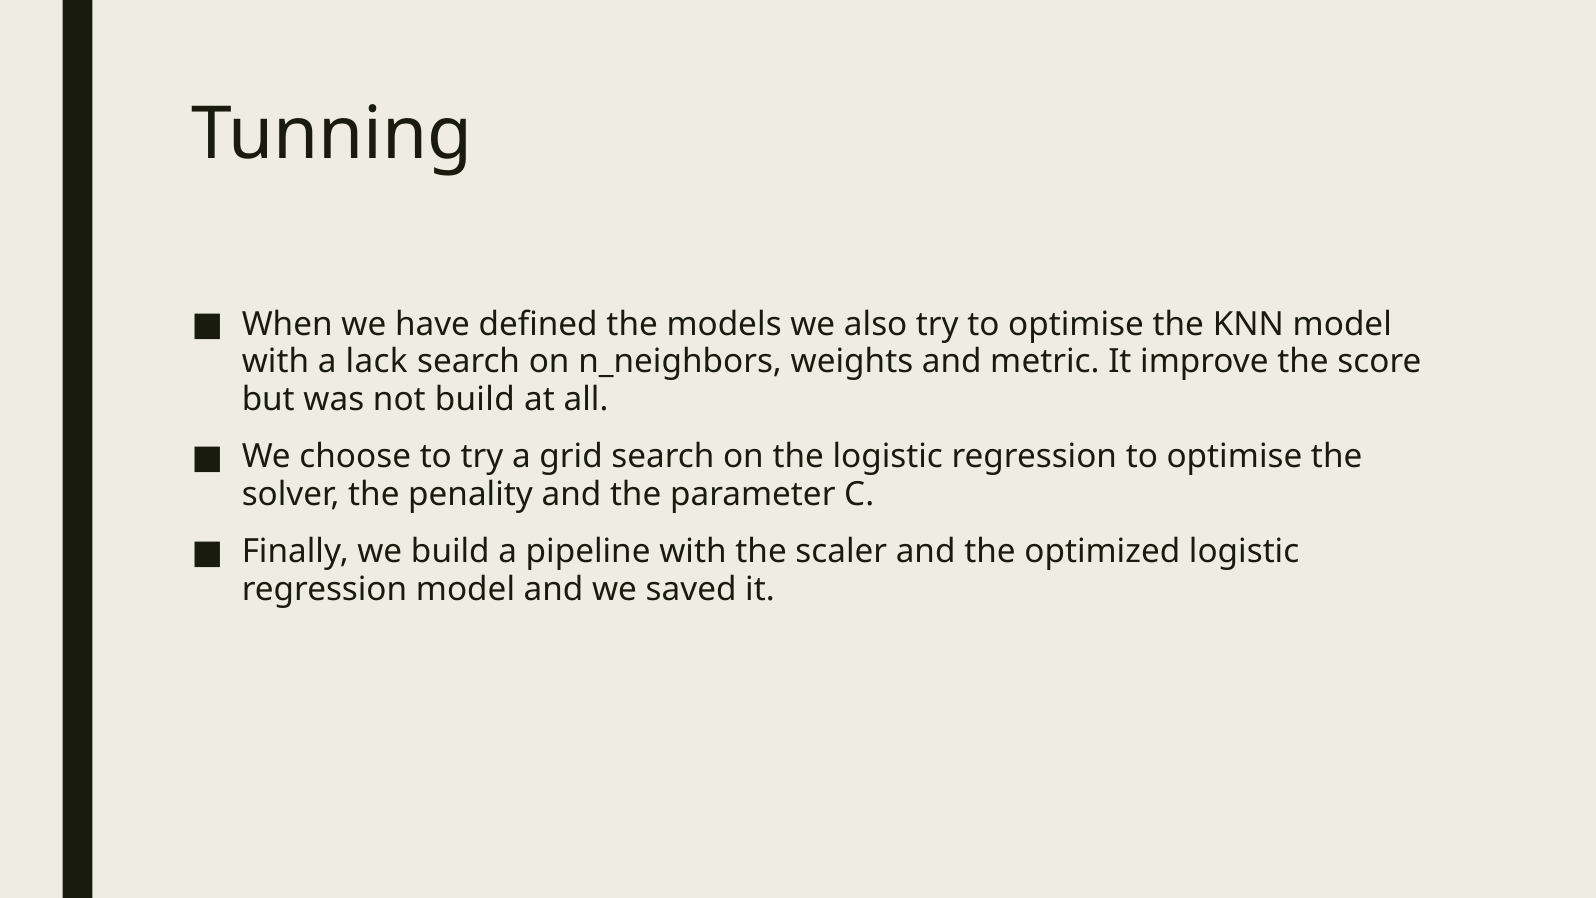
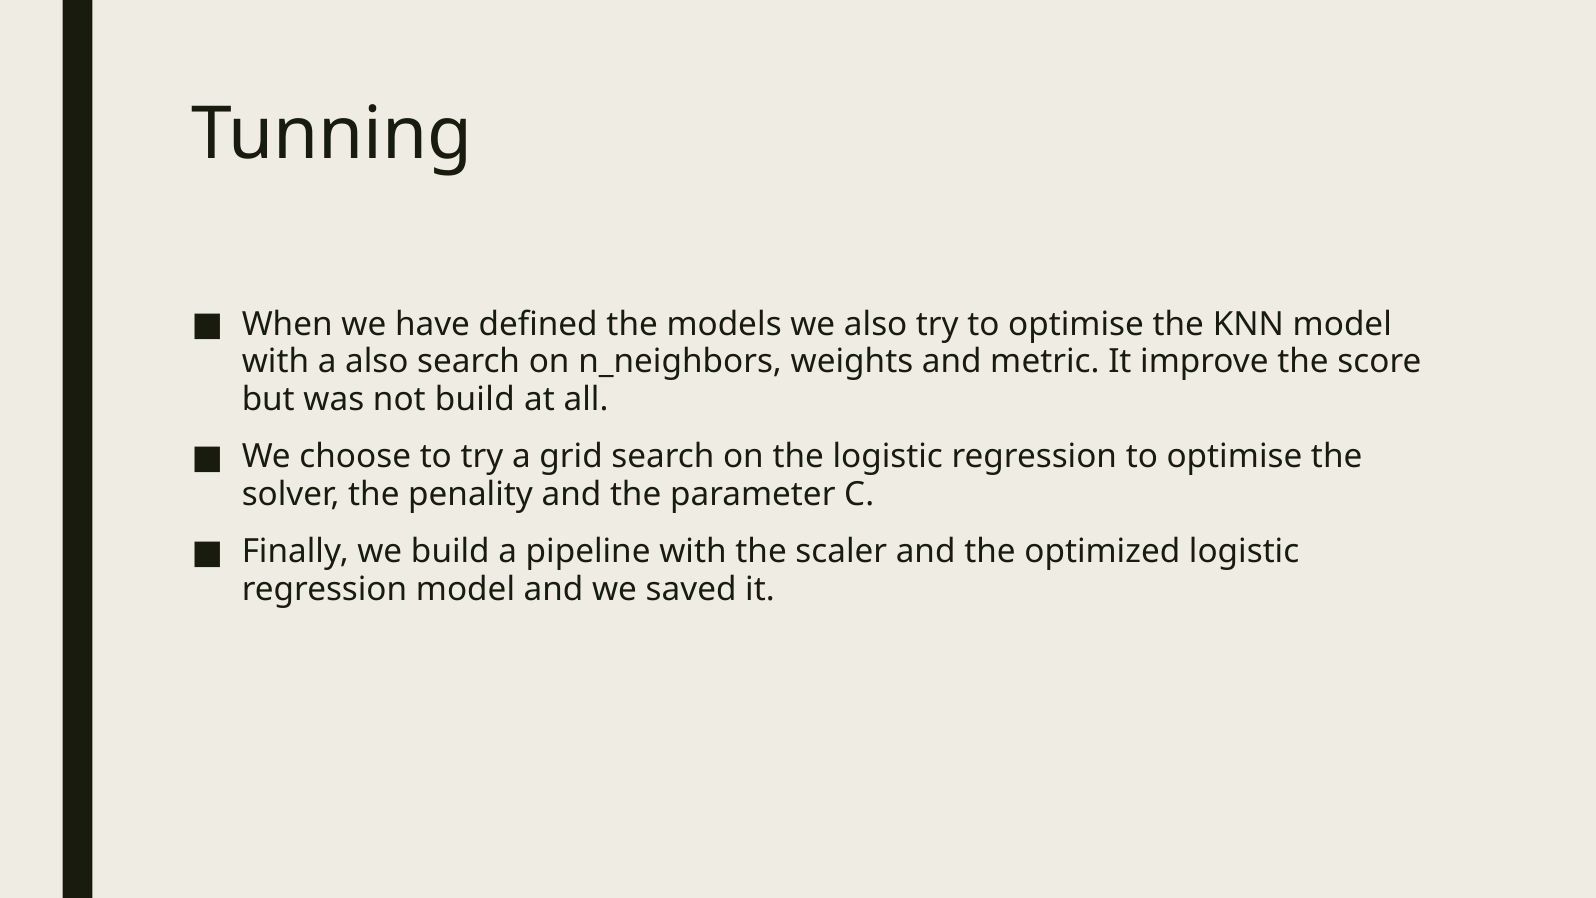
a lack: lack -> also (377, 362)
